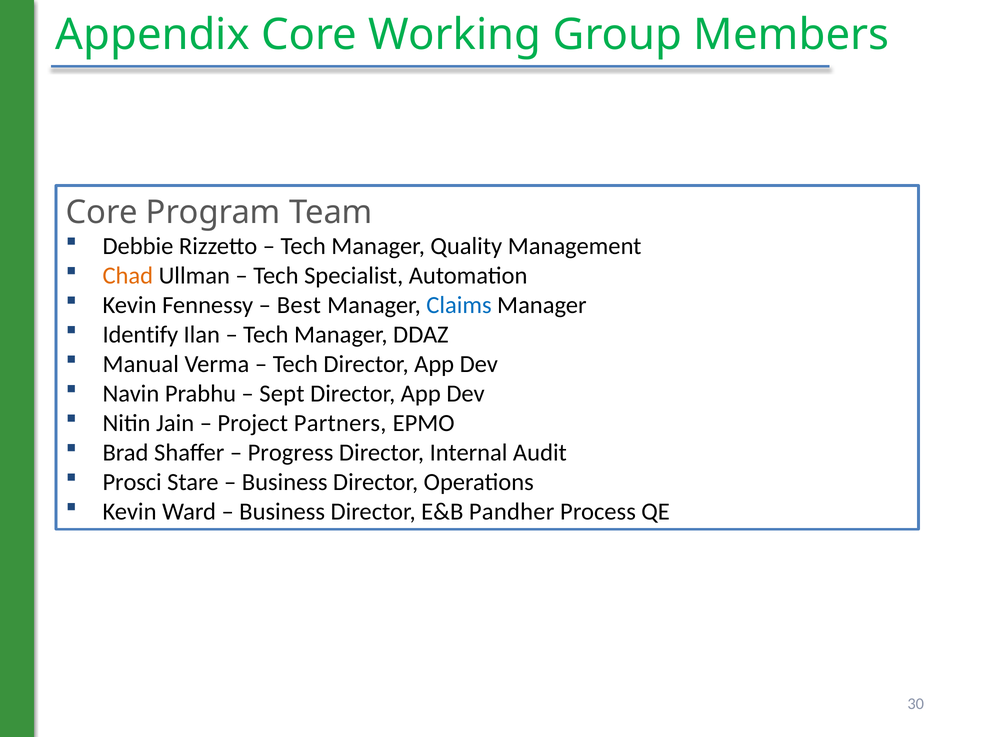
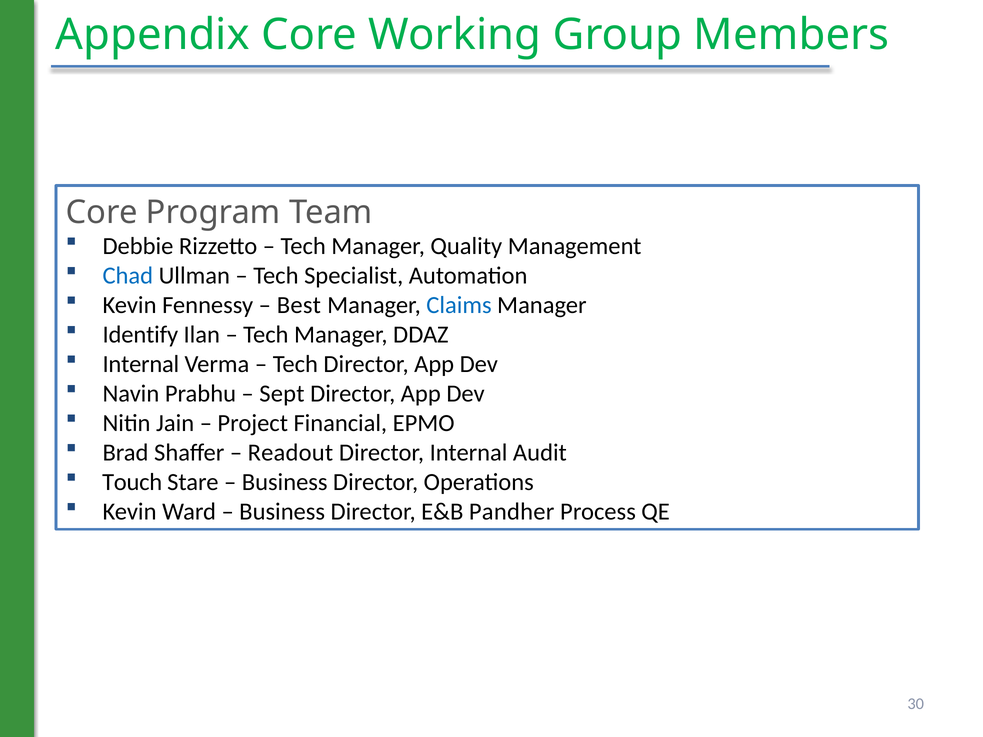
Chad colour: orange -> blue (128, 276)
Manual: Manual -> Internal (141, 364)
Partners: Partners -> Financial (340, 423)
Progress: Progress -> Readout (290, 453)
Prosci: Prosci -> Touch (132, 482)
